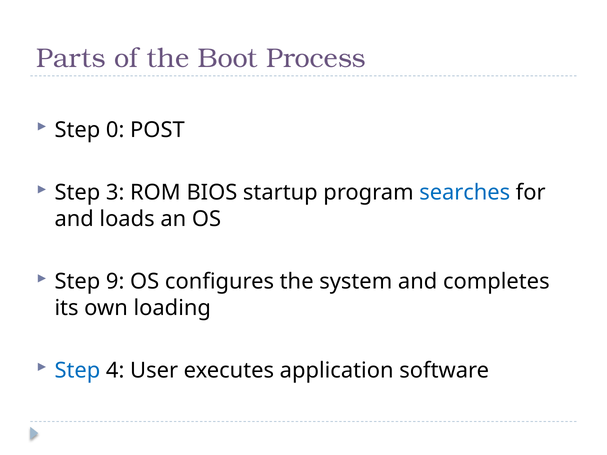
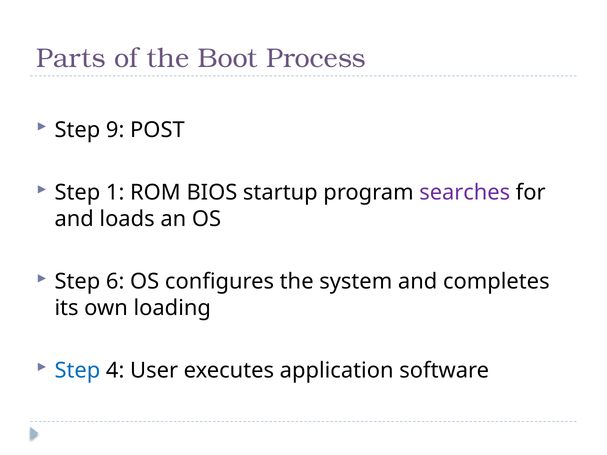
0: 0 -> 9 (115, 130)
3: 3 -> 1 (115, 193)
searches colour: blue -> purple (465, 193)
9: 9 -> 6 (115, 282)
